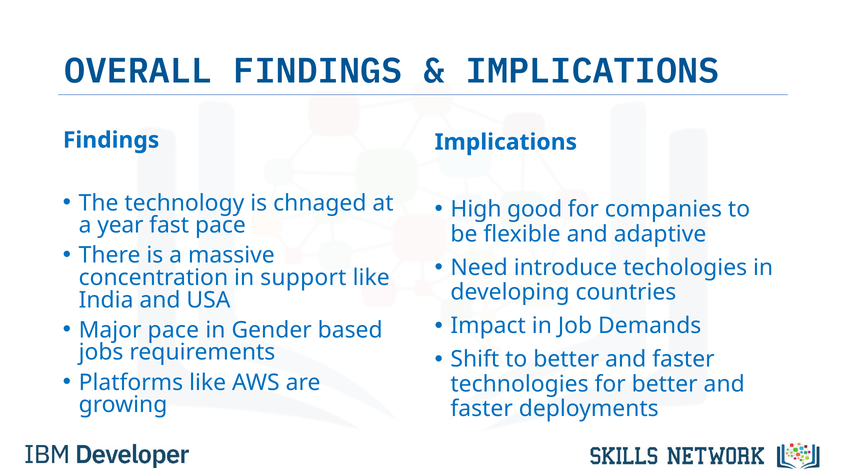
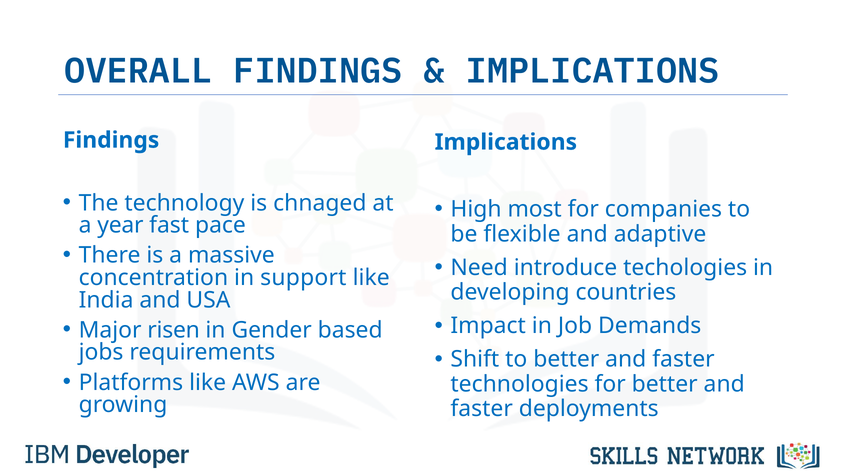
good: good -> most (535, 209)
Major pace: pace -> risen (174, 330)
